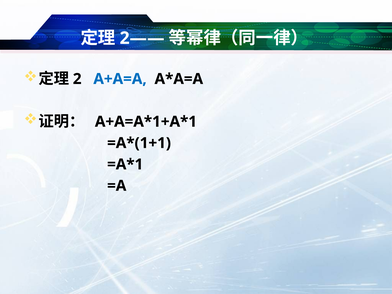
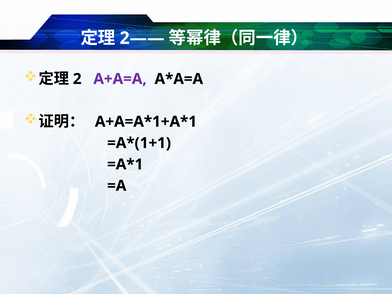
A+A=A colour: blue -> purple (120, 79)
